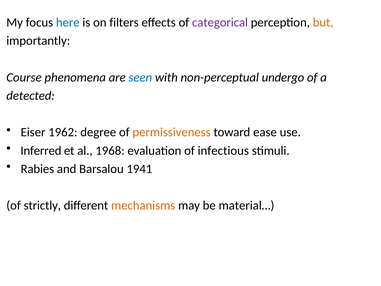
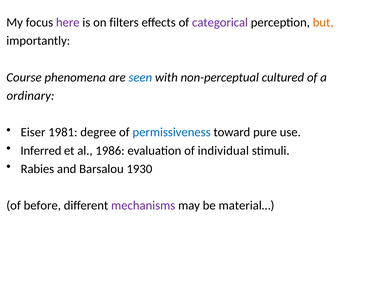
here colour: blue -> purple (68, 22)
undergo: undergo -> cultured (283, 77)
detected: detected -> ordinary (31, 96)
1962: 1962 -> 1981 (63, 132)
permissiveness colour: orange -> blue (172, 132)
ease: ease -> pure (265, 132)
1968: 1968 -> 1986 (110, 150)
infectious: infectious -> individual (223, 150)
1941: 1941 -> 1930 (139, 169)
strictly: strictly -> before (42, 205)
mechanisms colour: orange -> purple (143, 205)
